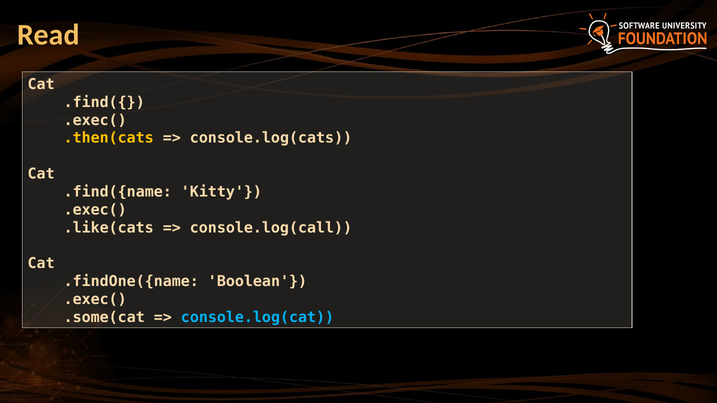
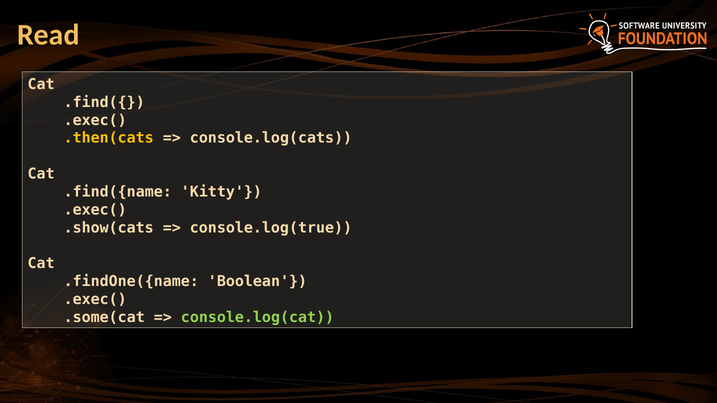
.like(cats: .like(cats -> .show(cats (109, 228)
console.log(call: console.log(call -> console.log(true (271, 228)
console.log(cat colour: light blue -> light green (257, 318)
